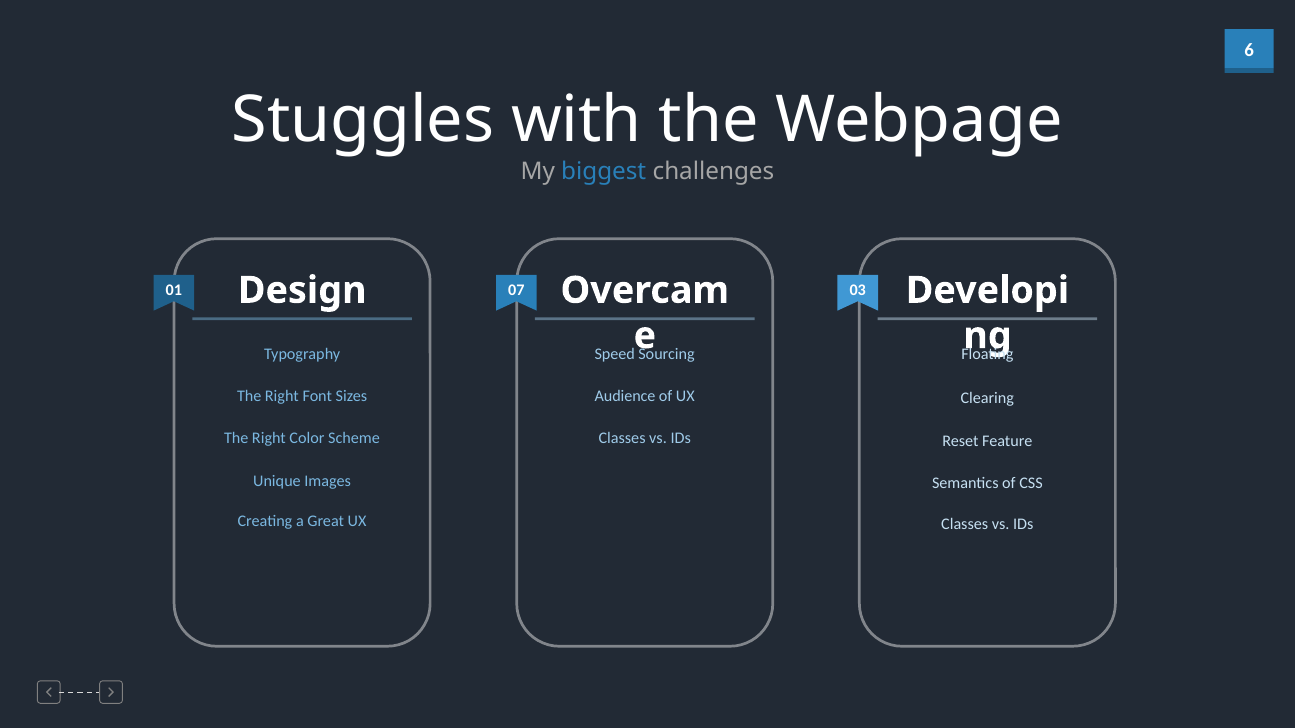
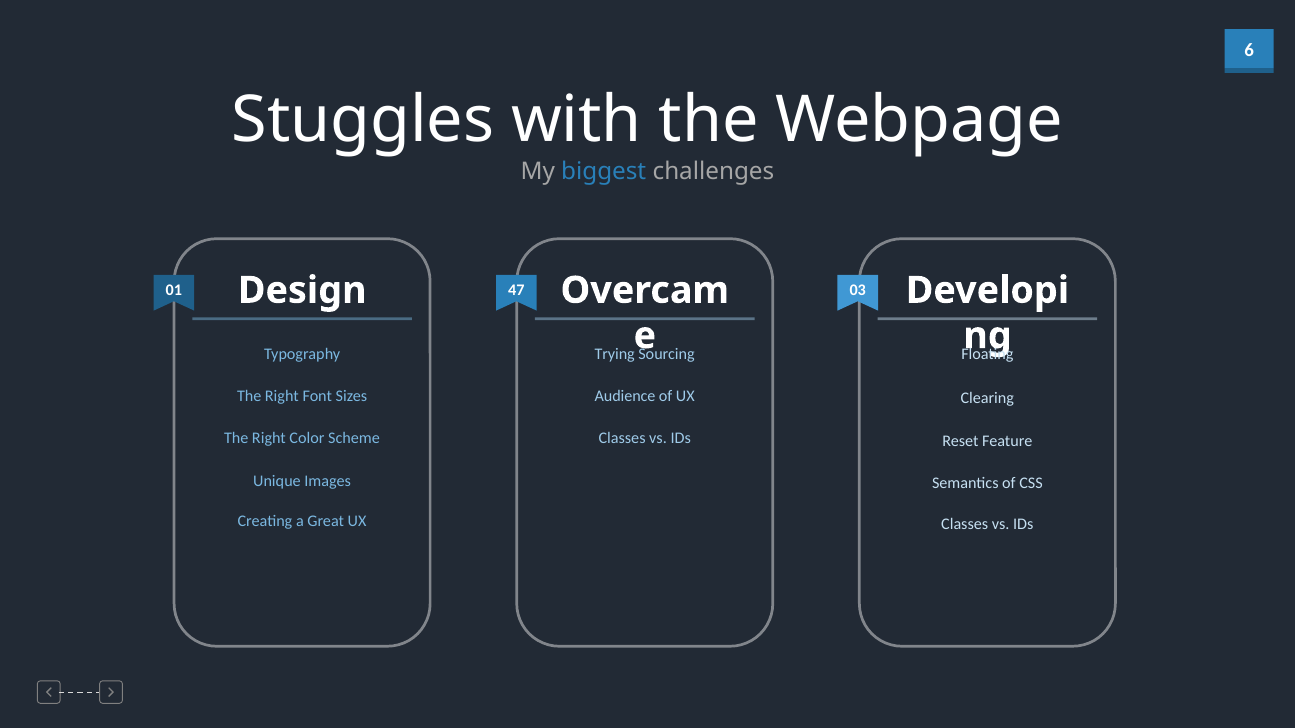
07: 07 -> 47 (516, 291)
Speed: Speed -> Trying (615, 354)
